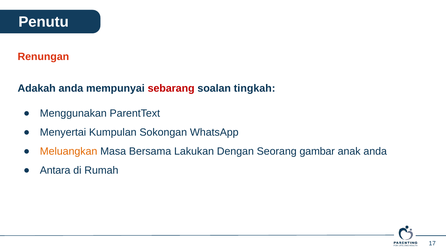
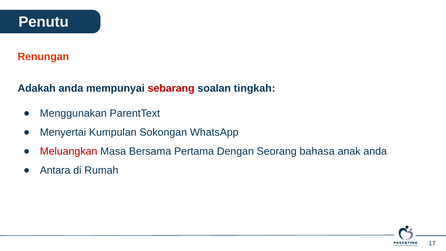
Meluangkan colour: orange -> red (69, 151)
Lakukan: Lakukan -> Pertama (194, 151)
gambar: gambar -> bahasa (317, 151)
